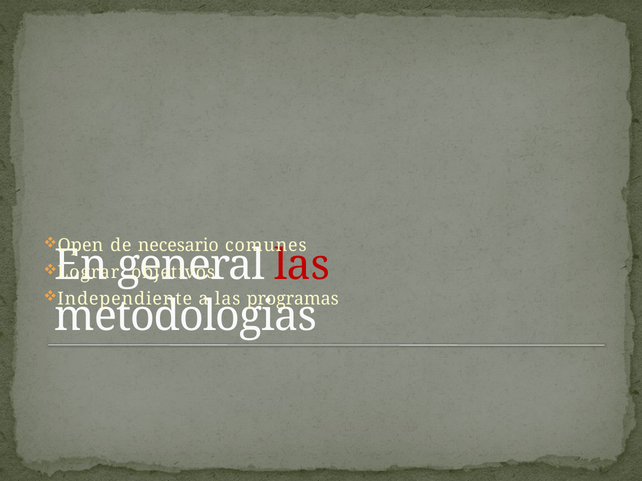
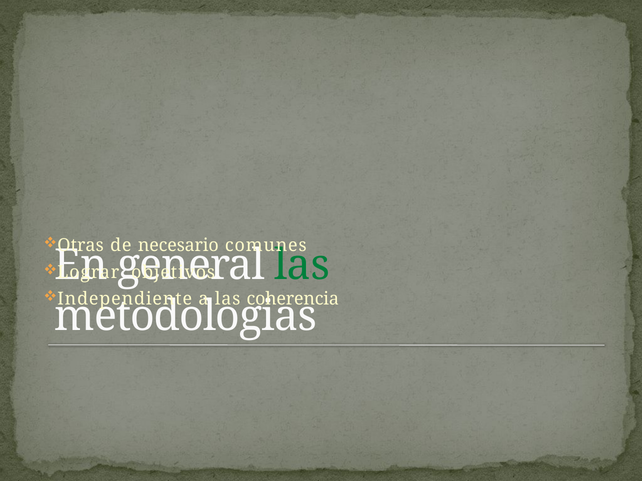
Open: Open -> Otras (81, 246)
las colour: red -> green (302, 265)
programas: programas -> coherencia (293, 299)
